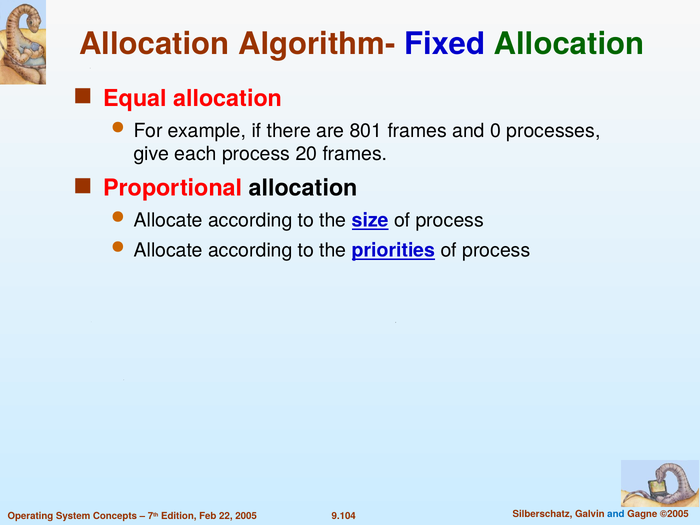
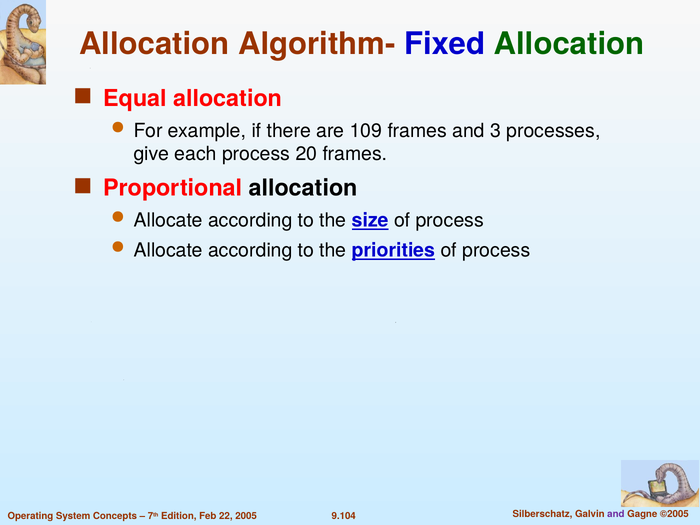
801: 801 -> 109 (366, 131)
0: 0 -> 3 (496, 131)
and colour: blue -> purple (616, 514)
